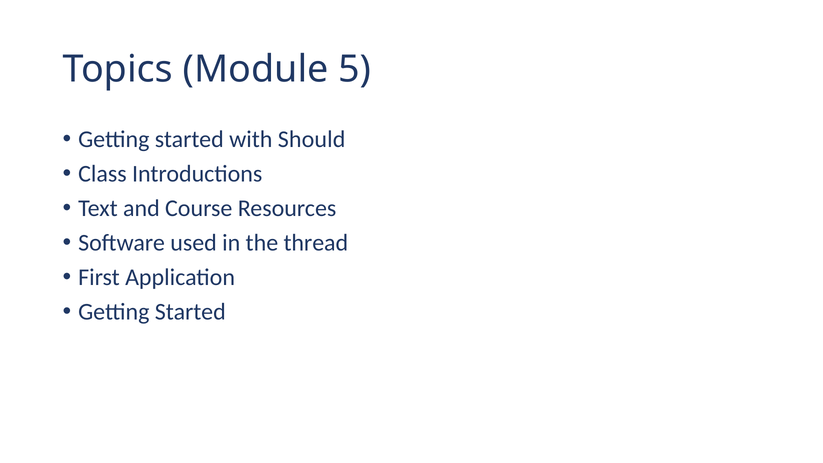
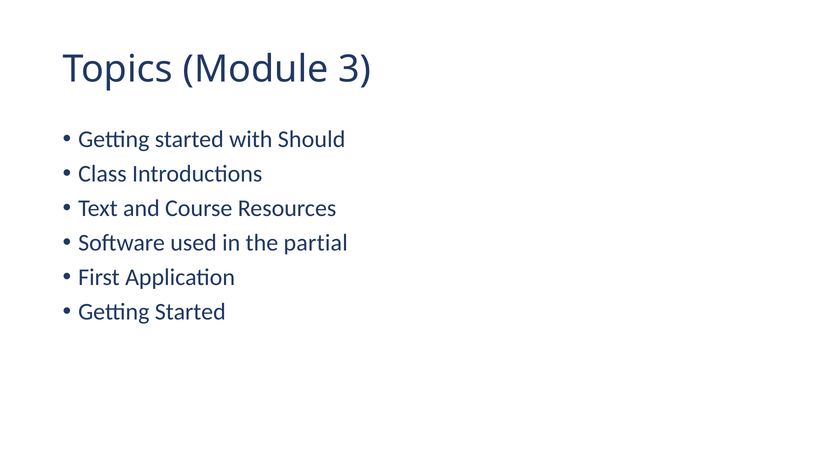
5: 5 -> 3 (355, 69)
thread: thread -> partial (316, 243)
